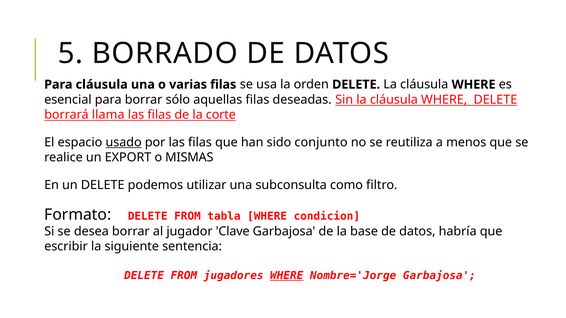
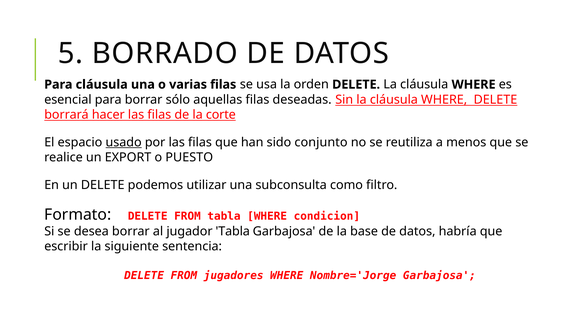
llama: llama -> hacer (108, 115)
MISMAS: MISMAS -> PUESTO (189, 158)
jugador Clave: Clave -> Tabla (233, 232)
WHERE underline: present -> none (287, 276)
